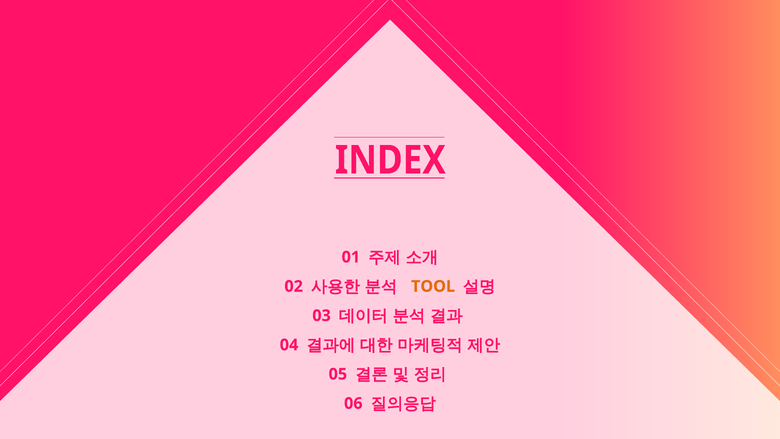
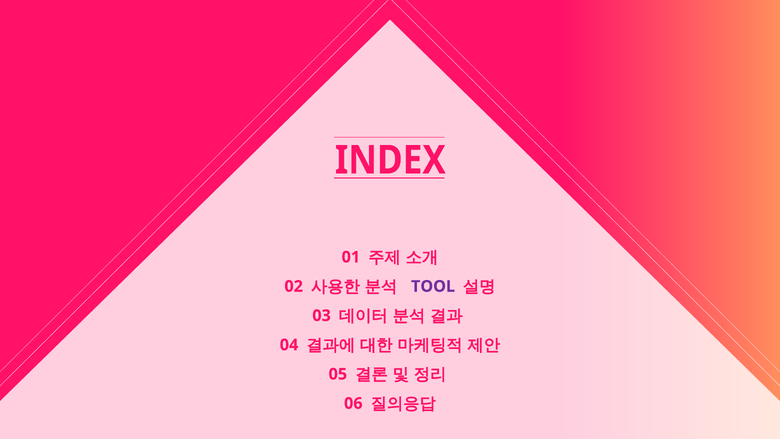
TOOL colour: orange -> purple (433, 286)
